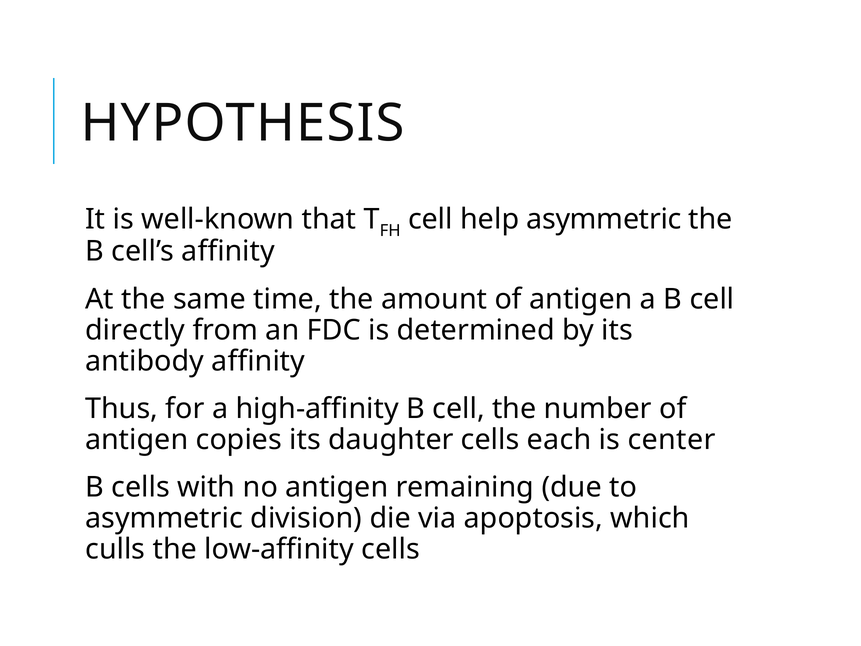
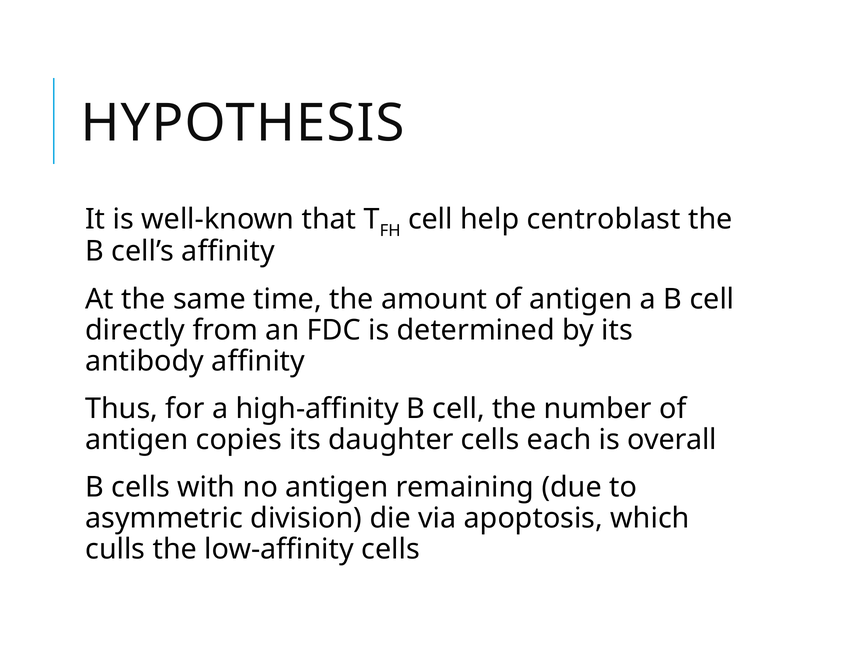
help asymmetric: asymmetric -> centroblast (604, 219)
center: center -> overall (672, 440)
